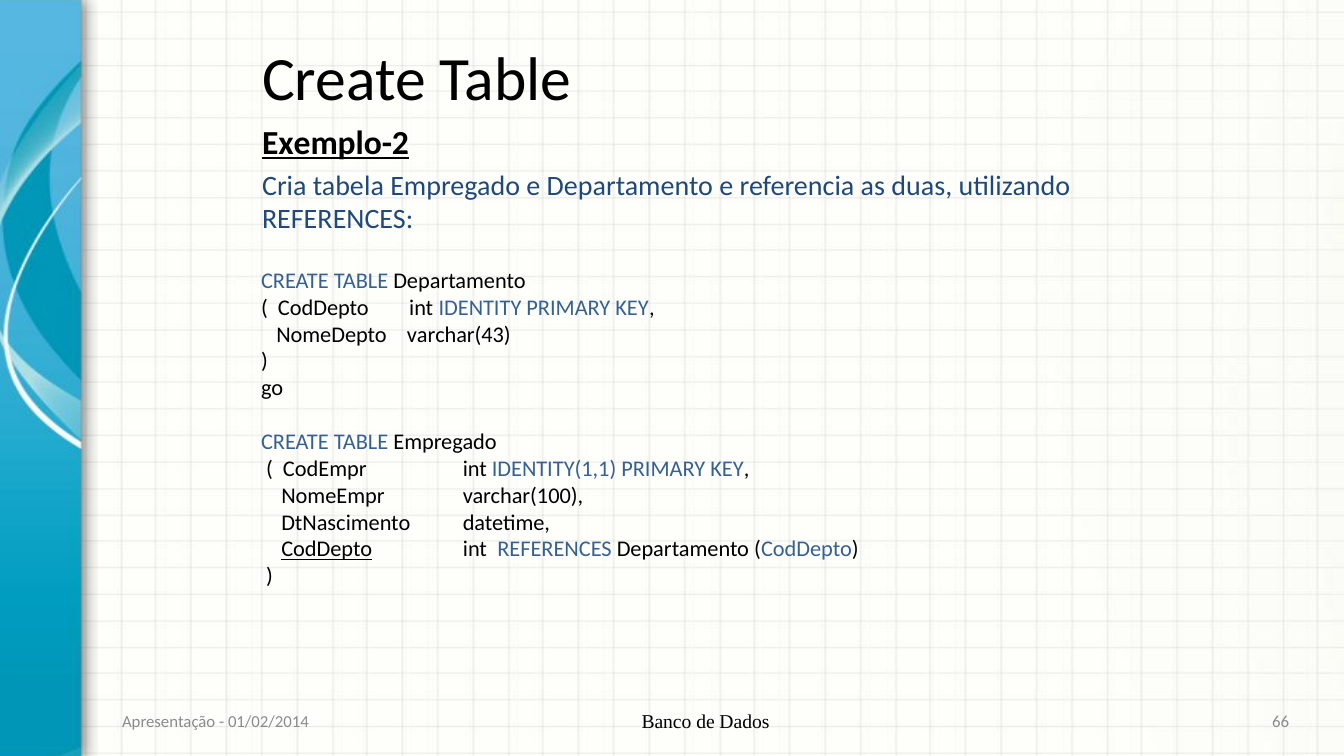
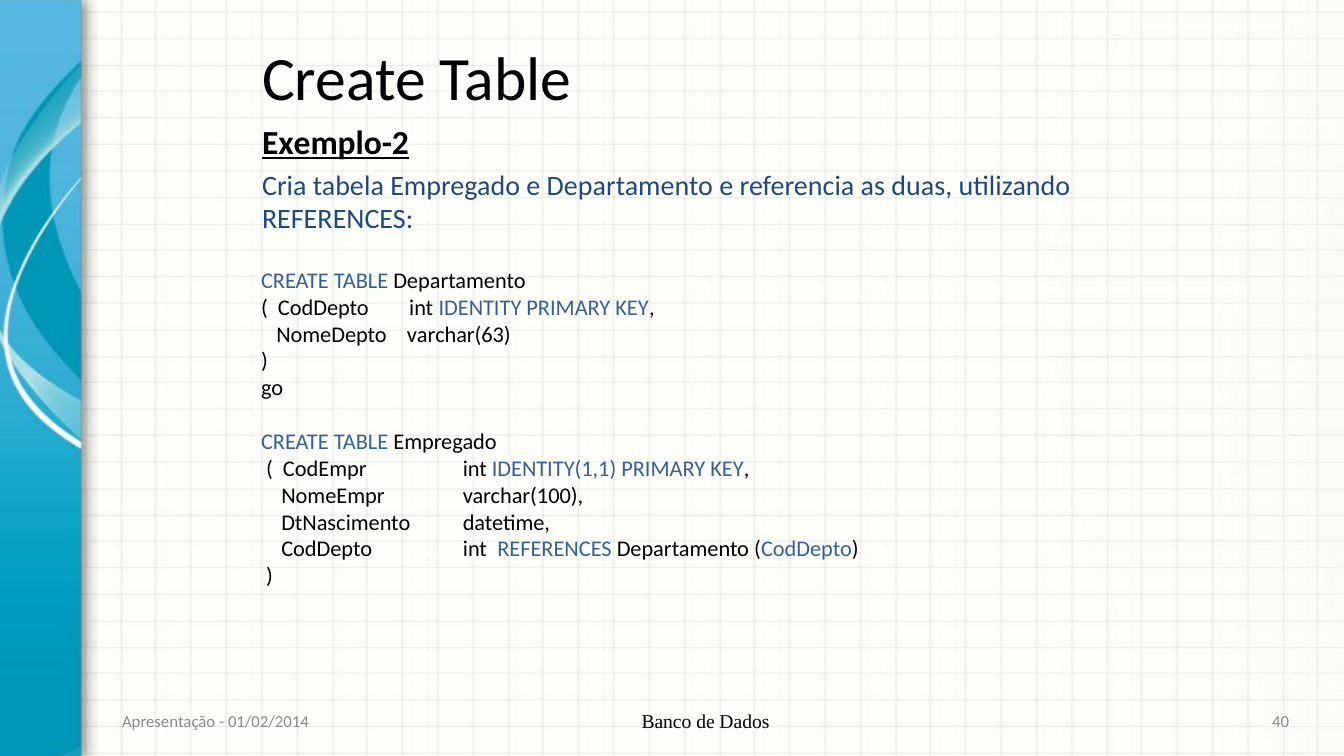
varchar(43: varchar(43 -> varchar(63 (459, 335)
CodDepto underline: present -> none (327, 550)
66: 66 -> 40 (1281, 722)
